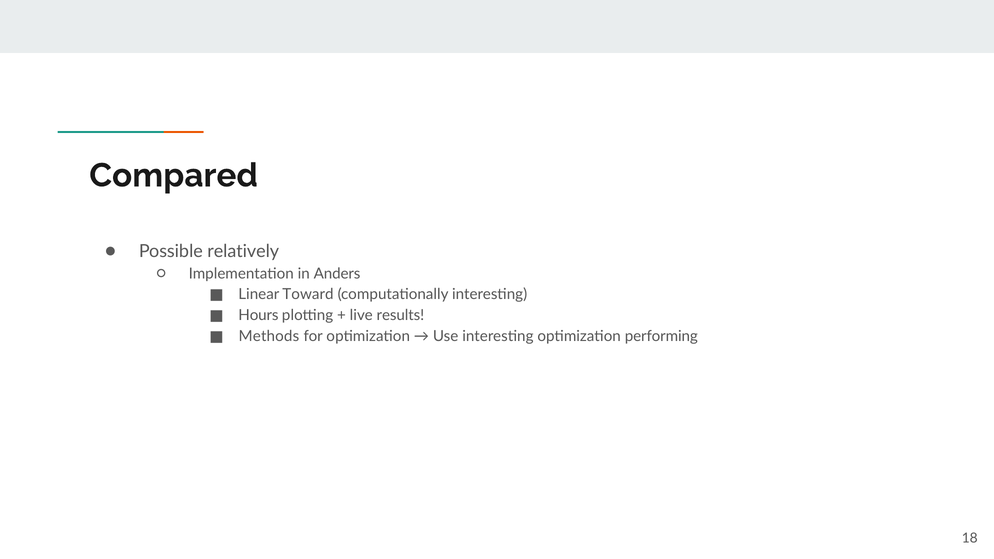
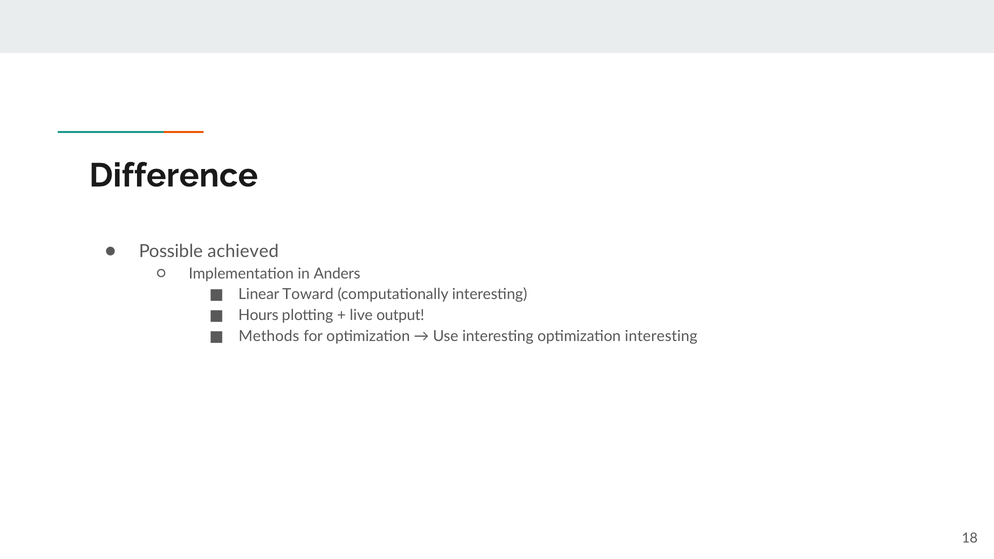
Compared: Compared -> Difference (174, 175)
relatively: relatively -> achieved (243, 251)
results: results -> output (400, 315)
optimization performing: performing -> interesting (661, 336)
